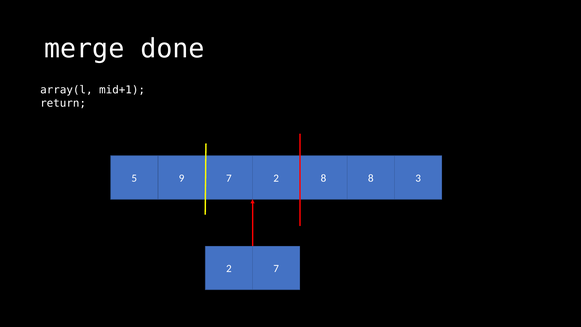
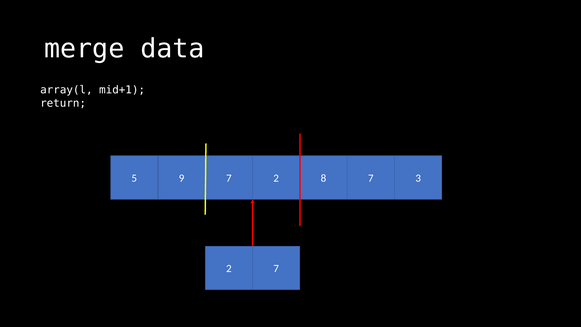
done: done -> data (172, 49)
8 8: 8 -> 7 (371, 178)
